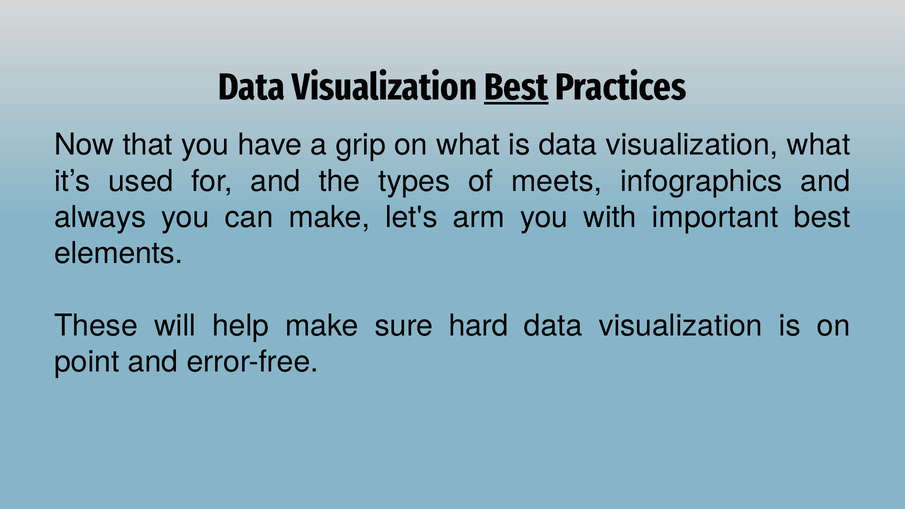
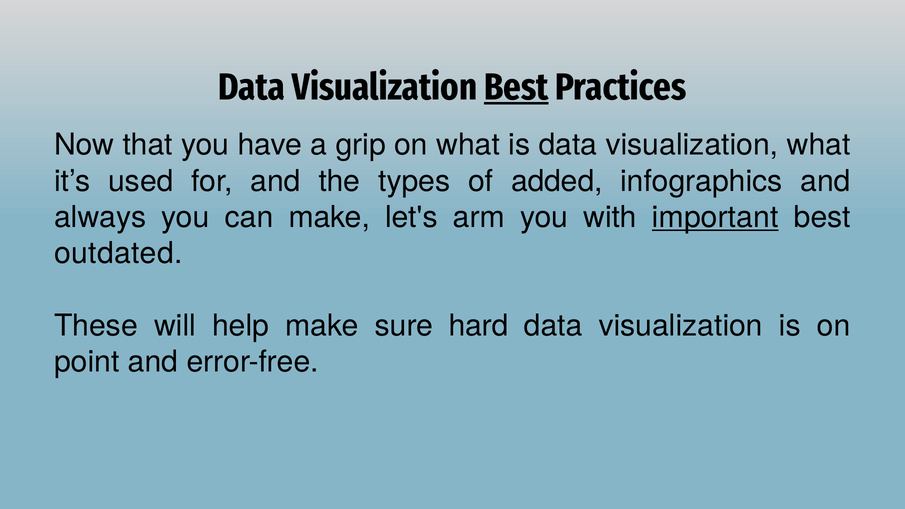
meets: meets -> added (557, 181)
important underline: none -> present (715, 217)
elements: elements -> outdated (118, 253)
